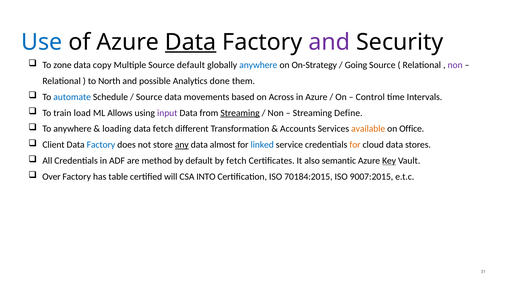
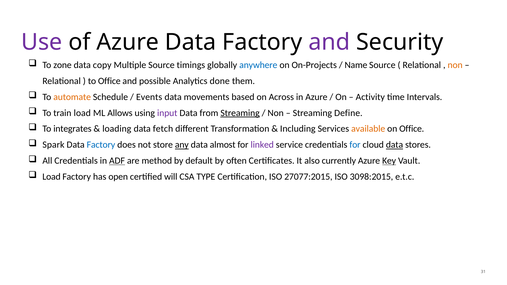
Use colour: blue -> purple (42, 42)
Data underline: present -> none (191, 42)
Source default: default -> timings (191, 65)
On-Strategy: On-Strategy -> On-Projects (314, 65)
Going: Going -> Name (356, 65)
non colour: purple -> orange (455, 65)
to North: North -> Office (109, 81)
automate colour: blue -> orange (72, 97)
Source: Source -> Events (149, 97)
Control: Control -> Activity (370, 97)
To anywhere: anywhere -> integrates (72, 129)
Accounts: Accounts -> Including (298, 129)
Client: Client -> Spark (53, 145)
linked colour: blue -> purple (262, 145)
for colour: orange -> blue (355, 145)
data underline: none -> present (395, 145)
ADF underline: none -> present (117, 161)
by fetch: fetch -> often (236, 161)
semantic: semantic -> currently (339, 161)
Over: Over -> Load (51, 177)
table: table -> open (118, 177)
INTO: INTO -> TYPE (206, 177)
70184:2015: 70184:2015 -> 27077:2015 (308, 177)
9007:2015: 9007:2015 -> 3098:2015 (372, 177)
